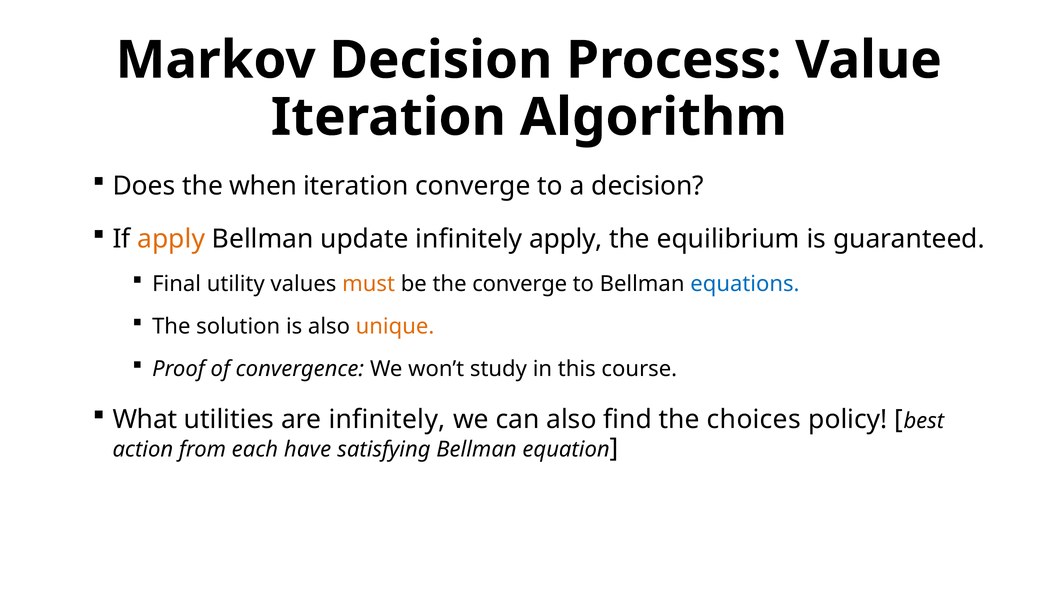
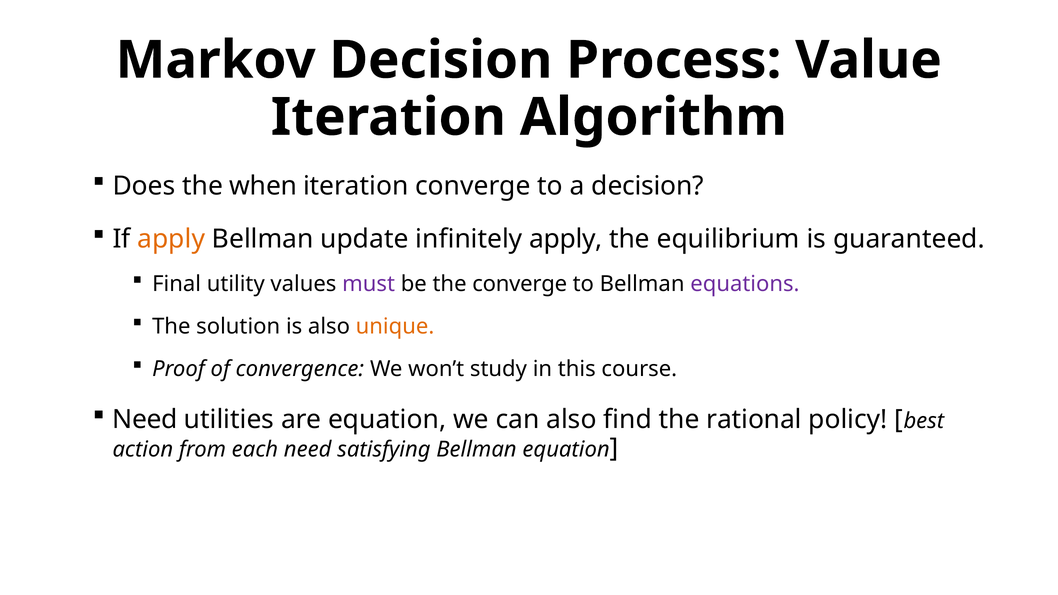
must colour: orange -> purple (369, 284)
equations colour: blue -> purple (745, 284)
What: What -> Need (145, 419)
are infinitely: infinitely -> equation (387, 419)
choices: choices -> rational (754, 419)
each have: have -> need (308, 449)
